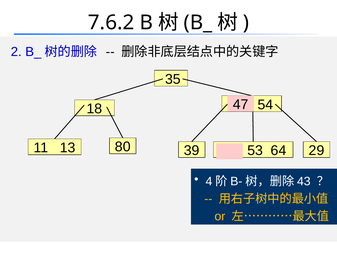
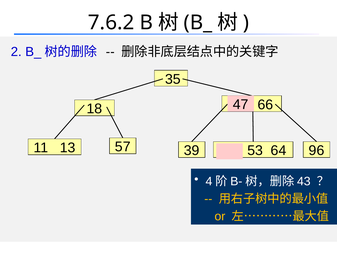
54: 54 -> 66 (265, 105)
80: 80 -> 57 (123, 147)
29: 29 -> 96 (317, 150)
